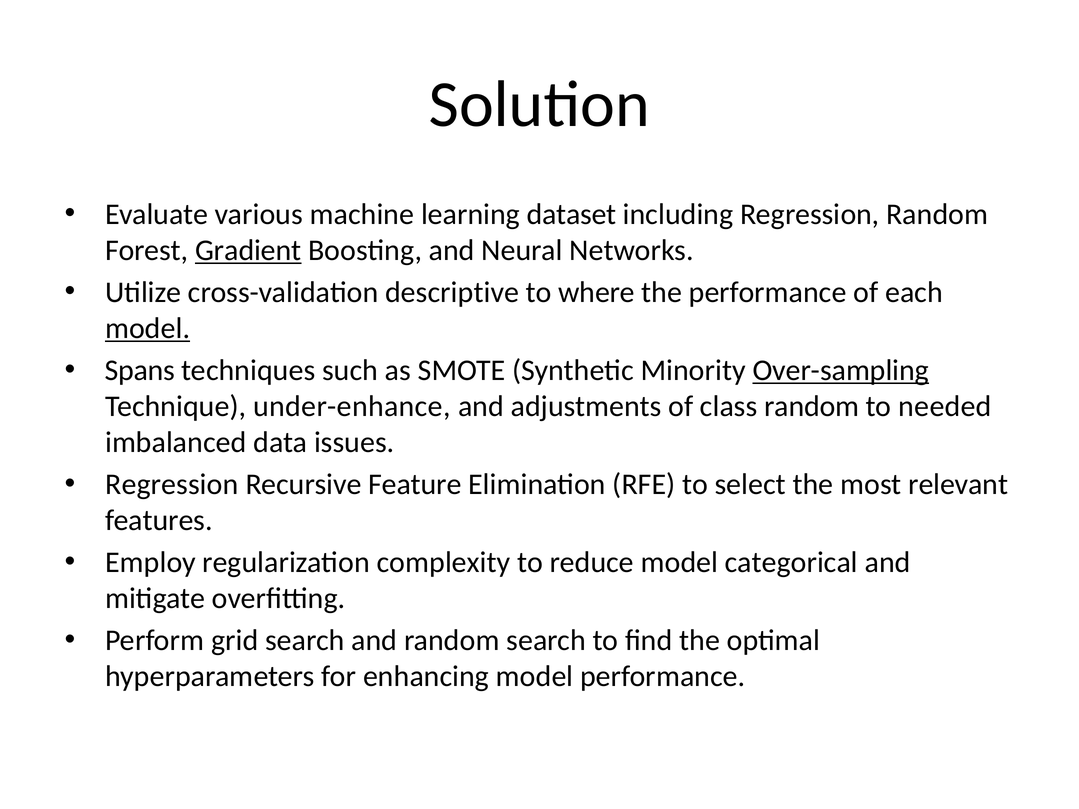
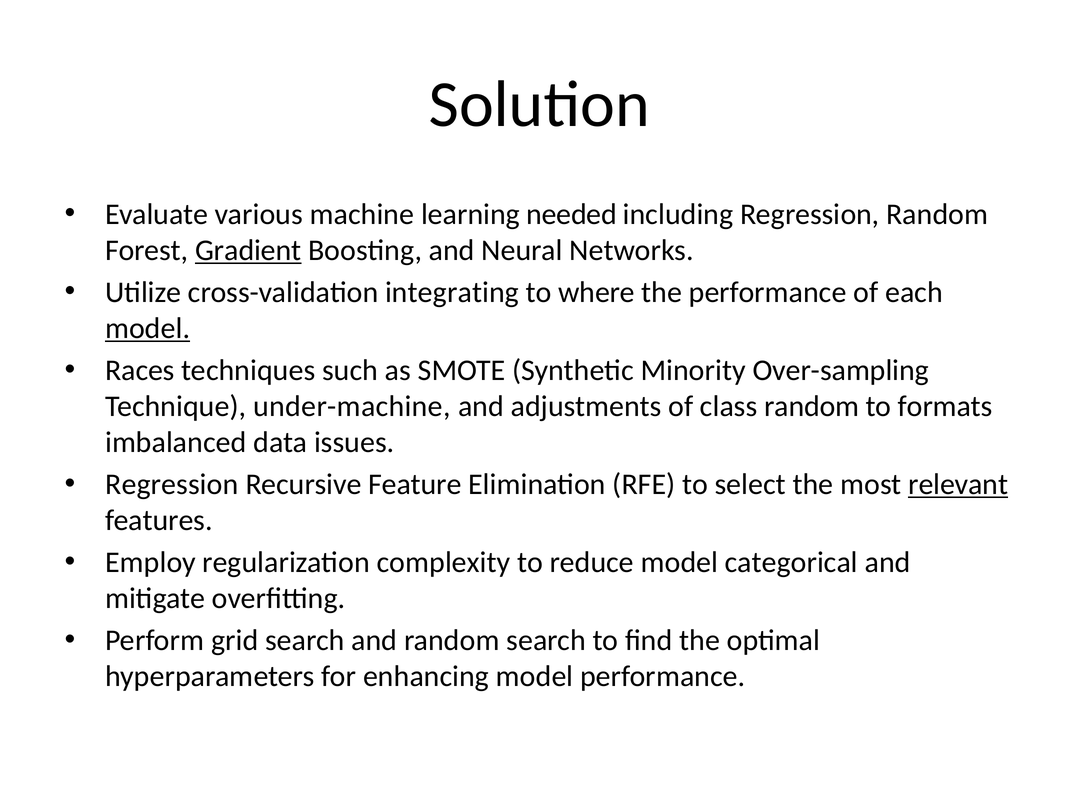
dataset: dataset -> needed (572, 214)
descriptive: descriptive -> integrating (452, 292)
Spans: Spans -> Races (140, 370)
Over-sampling underline: present -> none (841, 370)
under-enhance: under-enhance -> under-machine (352, 406)
needed: needed -> formats (945, 406)
relevant underline: none -> present (958, 484)
